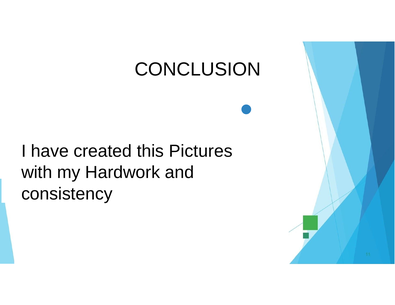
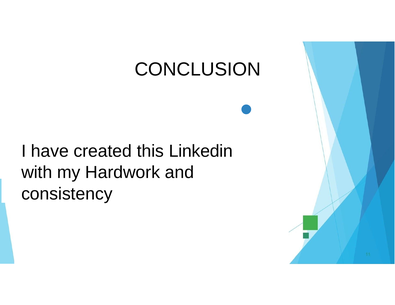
Pictures: Pictures -> Linkedin (201, 151)
